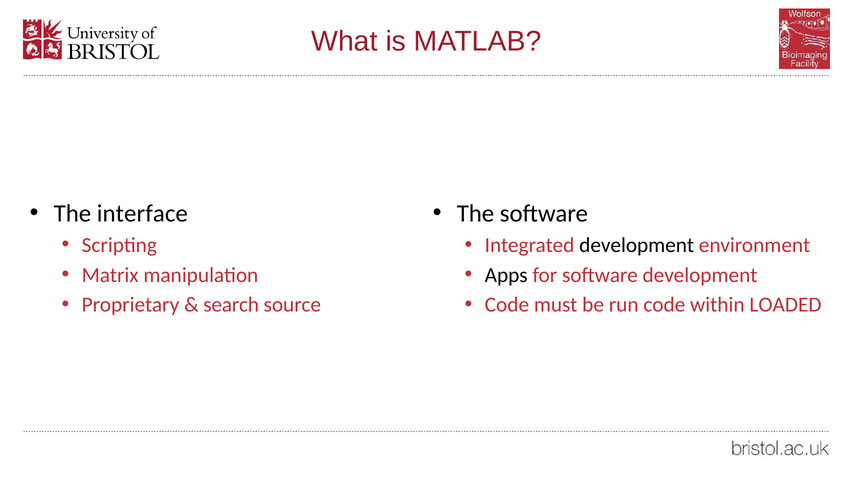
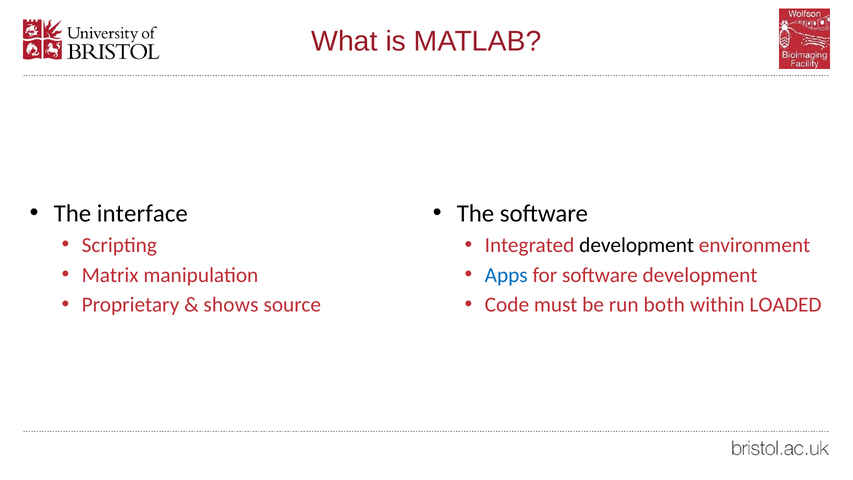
Apps colour: black -> blue (506, 275)
search: search -> shows (231, 305)
run code: code -> both (664, 305)
